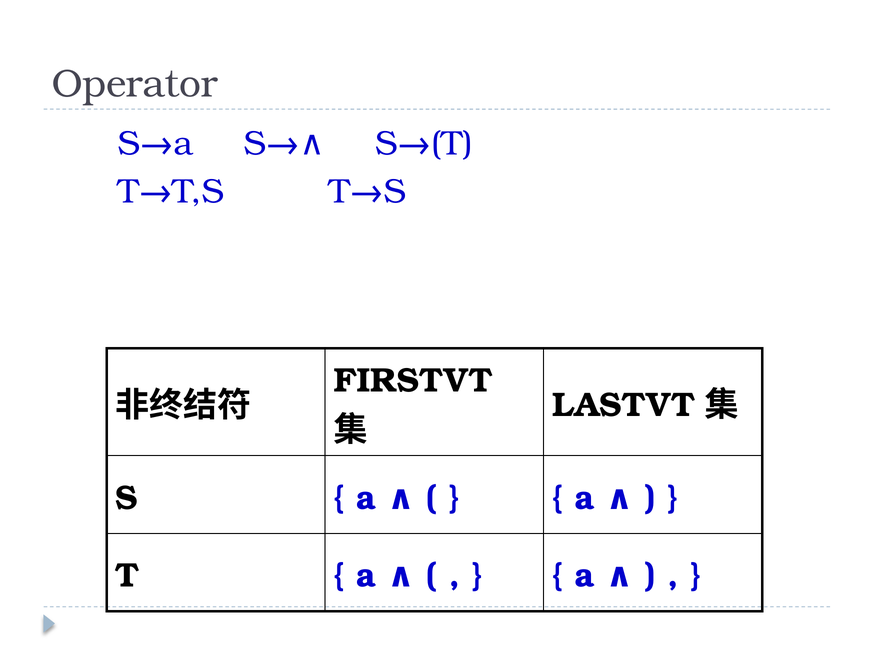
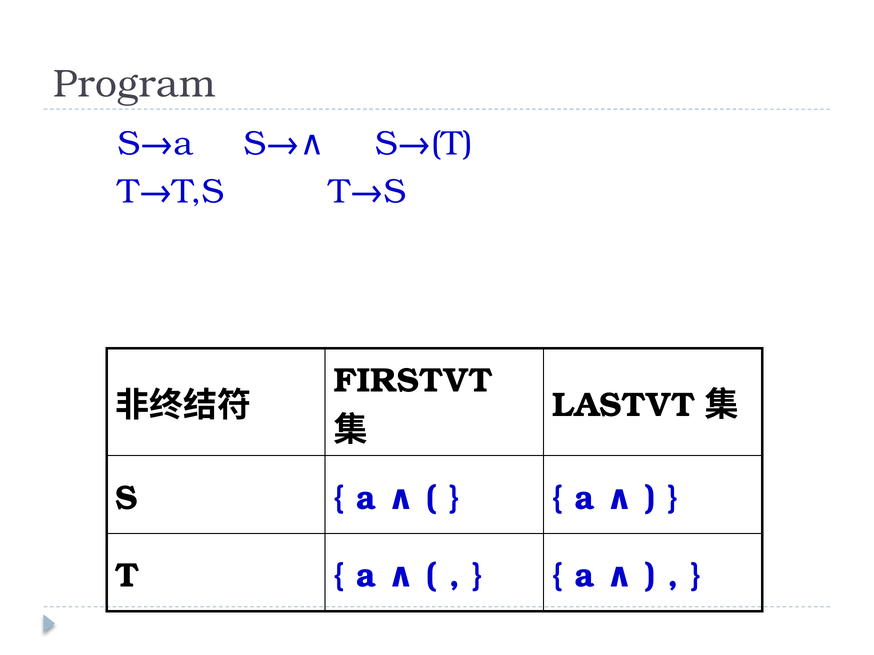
Operator: Operator -> Program (134, 84)
